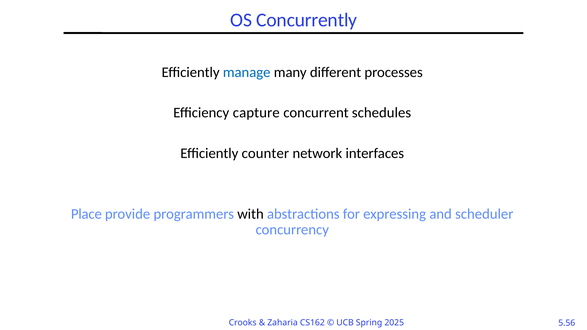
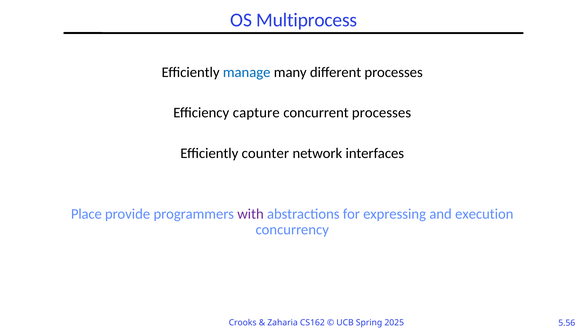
Concurrently: Concurrently -> Multiprocess (307, 20)
concurrent schedules: schedules -> processes (381, 113)
with colour: black -> purple (250, 214)
scheduler: scheduler -> execution (484, 214)
